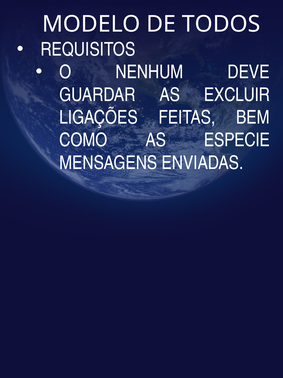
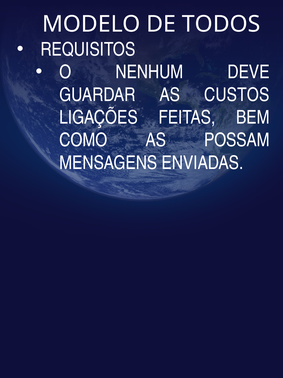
EXCLUIR: EXCLUIR -> CUSTOS (237, 95)
ESPECIE: ESPECIE -> POSSAM (237, 140)
